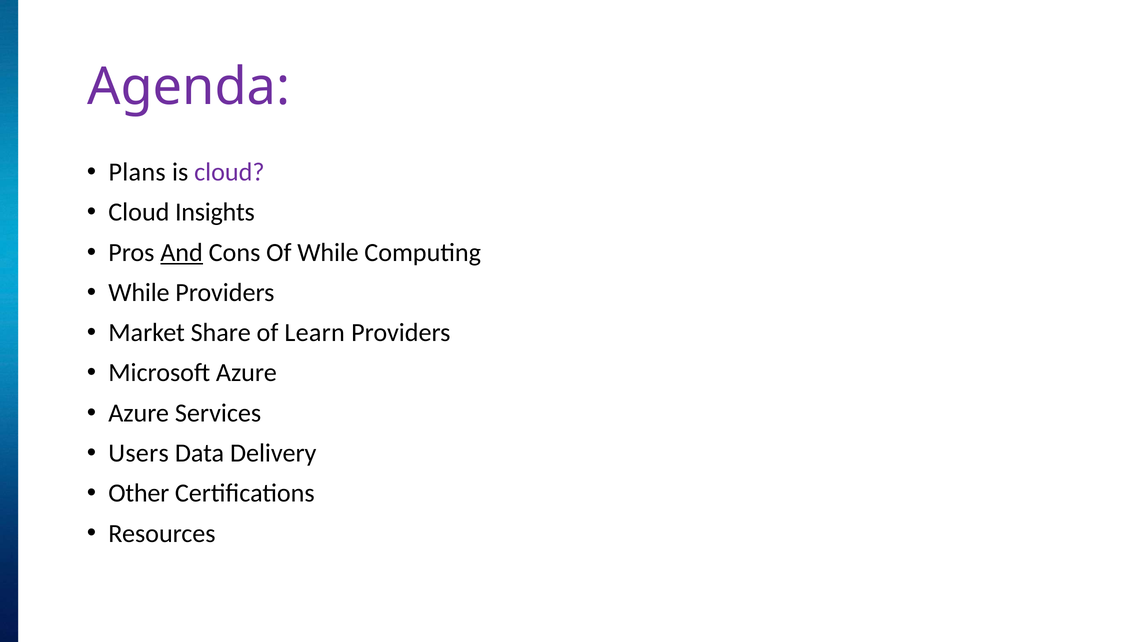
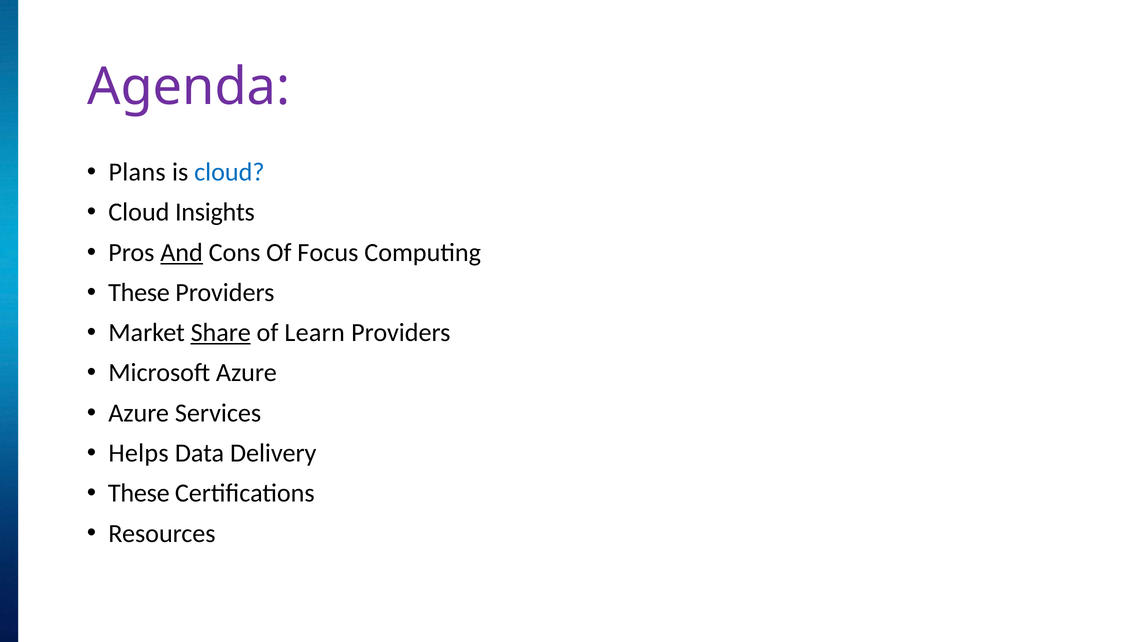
cloud colour: purple -> blue (229, 172)
Of While: While -> Focus (328, 253)
While: While -> These (139, 293)
Share underline: none -> present (221, 333)
Users: Users -> Helps (139, 453)
Other: Other -> These (139, 494)
